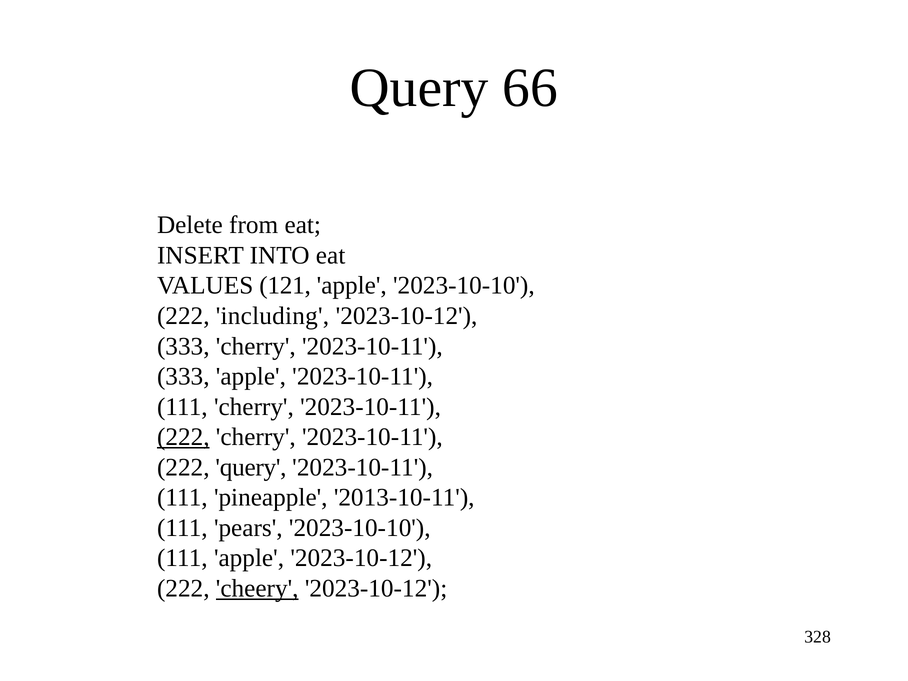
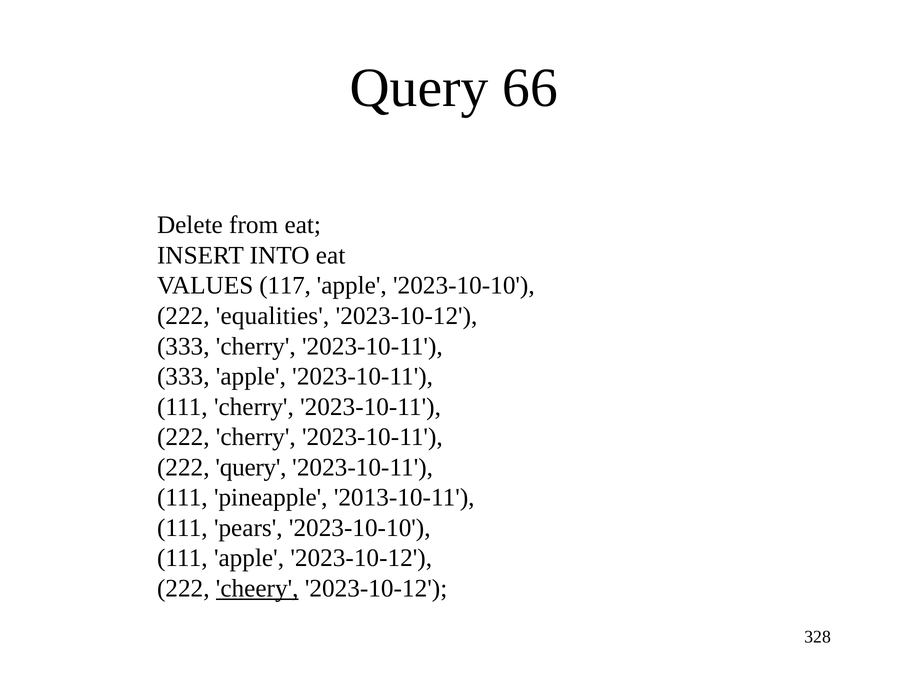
121: 121 -> 117 (285, 286)
including: including -> equalities (273, 316)
222 underline: present -> none (183, 437)
